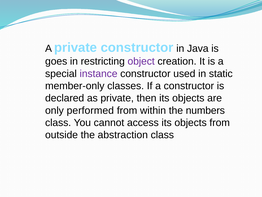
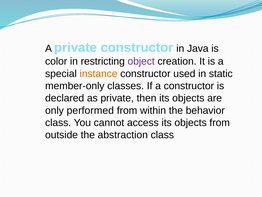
goes: goes -> color (56, 61)
instance colour: purple -> orange (99, 73)
numbers: numbers -> behavior (205, 110)
